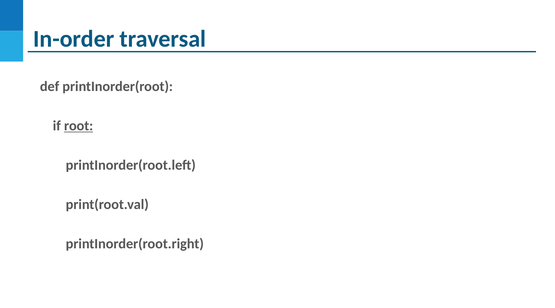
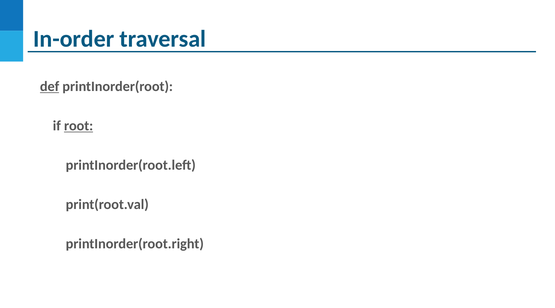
def underline: none -> present (50, 86)
